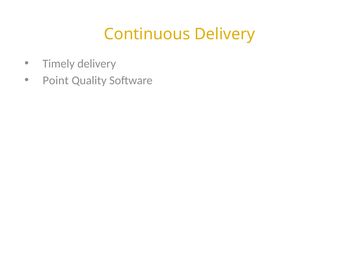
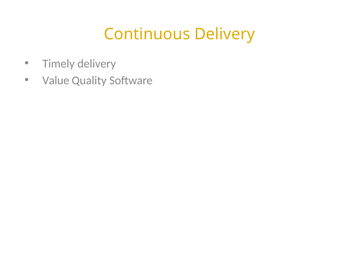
Point: Point -> Value (56, 80)
